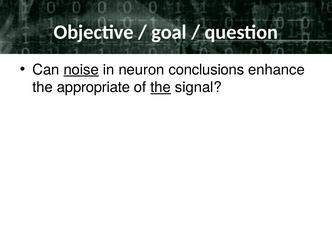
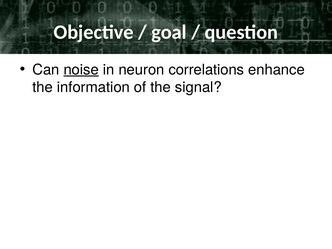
conclusions: conclusions -> correlations (206, 70)
appropriate: appropriate -> information (93, 87)
the underline: present -> none (161, 87)
